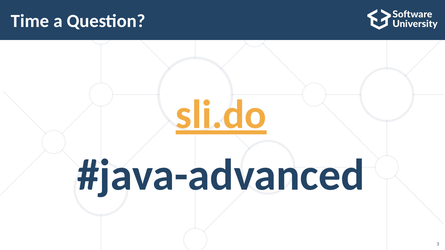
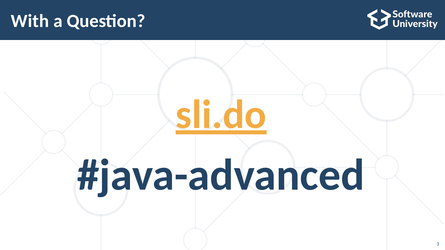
Time: Time -> With (30, 21)
